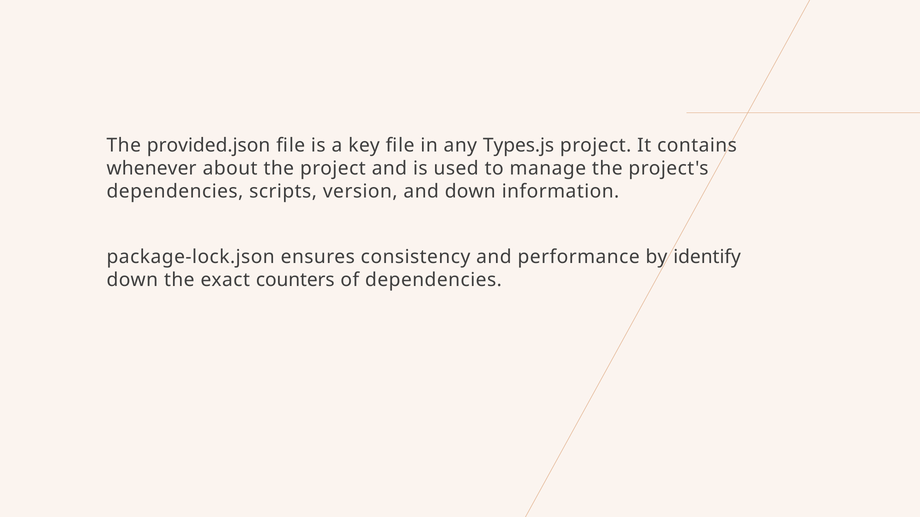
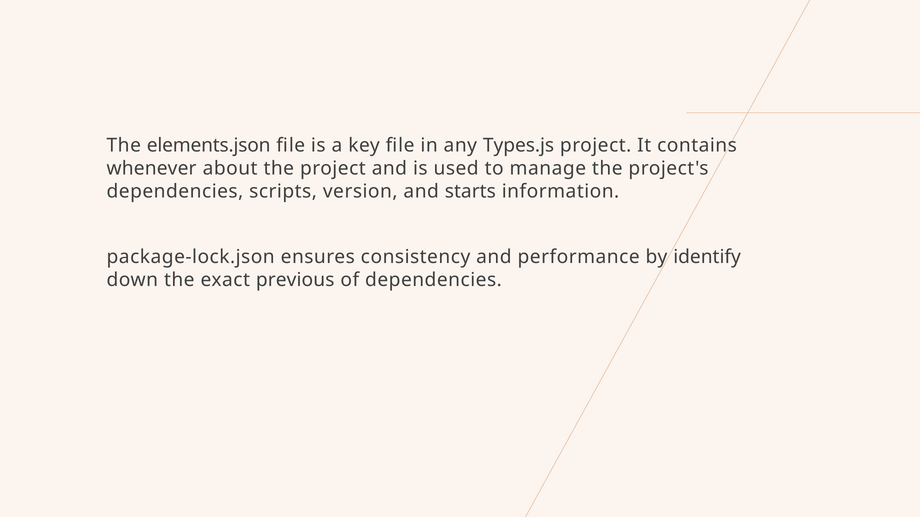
provided.json: provided.json -> elements.json (209, 146)
and down: down -> starts (470, 192)
counters: counters -> previous (295, 280)
